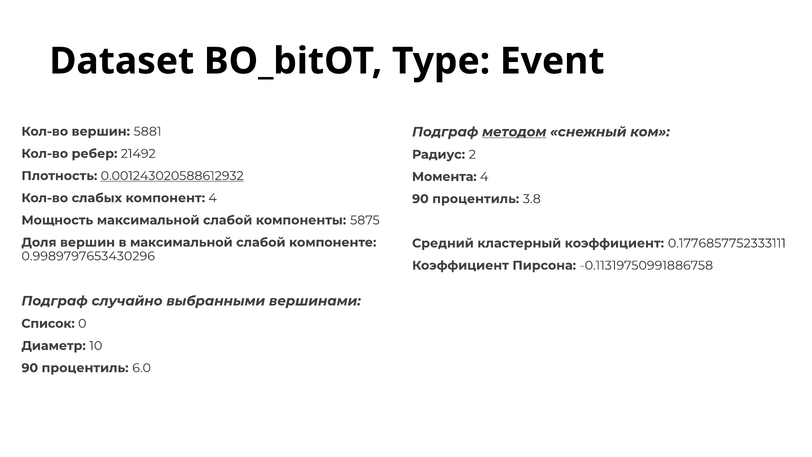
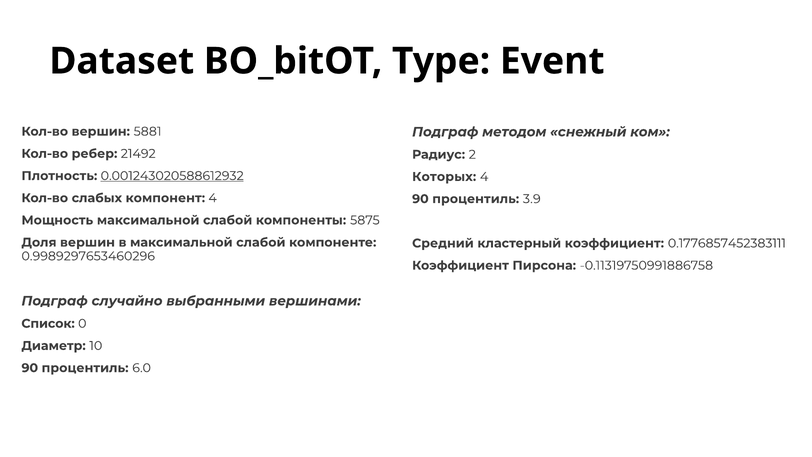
методом underline: present -> none (514, 132)
Момента: Момента -> Которых (444, 177)
3.8: 3.8 -> 3.9 (532, 199)
0.1776857752333111: 0.1776857752333111 -> 0.1776857452383111 (727, 243)
0.9989797653430296: 0.9989797653430296 -> 0.9989297653460296 (88, 256)
